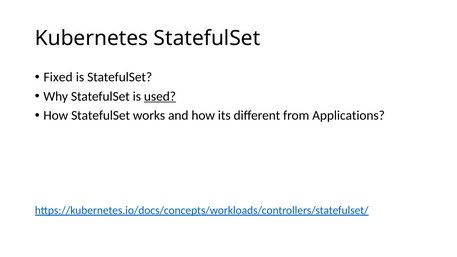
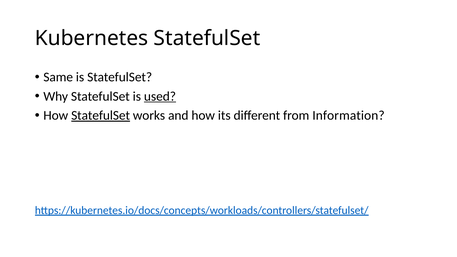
Fixed: Fixed -> Same (58, 77)
StatefulSet underline: none -> present (101, 116)
Applications: Applications -> Information (348, 116)
